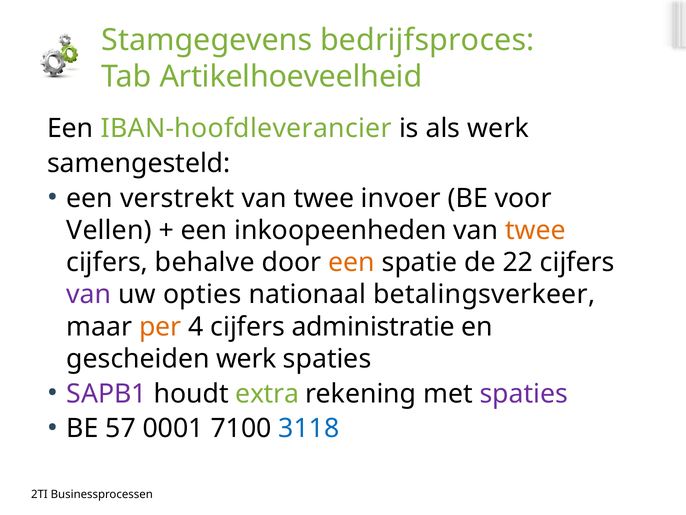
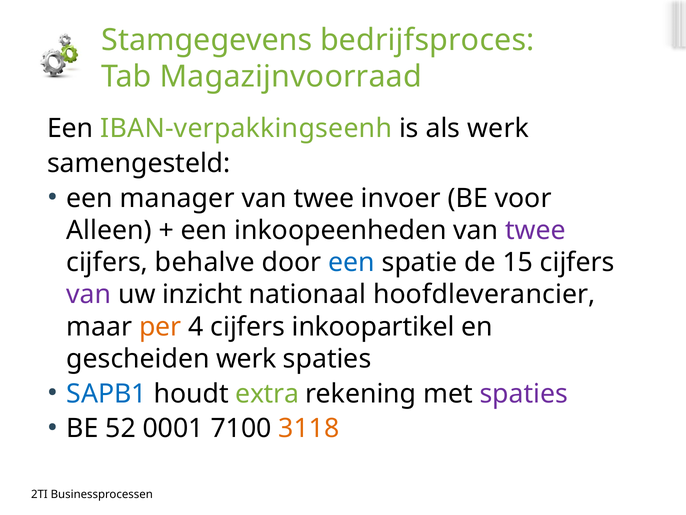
Artikelhoeveelheid: Artikelhoeveelheid -> Magazijnvoorraad (291, 76)
IBAN-hoofdleverancier: IBAN-hoofdleverancier -> IBAN-verpakkingseenh (246, 129)
verstrekt: verstrekt -> manager (177, 198)
Vellen: Vellen -> Alleen (109, 230)
twee colour: orange -> purple (536, 230)
een colour: orange -> blue (352, 262)
22: 22 -> 15 (518, 262)
opties: opties -> inzicht (202, 294)
betalingsverkeer: betalingsverkeer -> hoofdleverancier (484, 294)
administratie: administratie -> inkoopartikel (373, 326)
SAPB1 colour: purple -> blue (107, 393)
57: 57 -> 52 (121, 428)
3118 colour: blue -> orange (309, 428)
